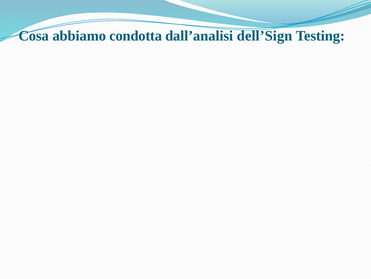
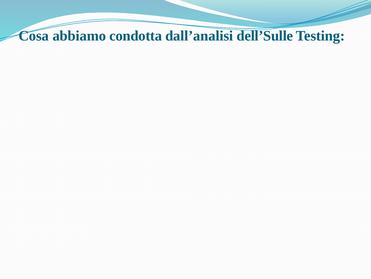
dell’Sign: dell’Sign -> dell’Sulle (265, 36)
